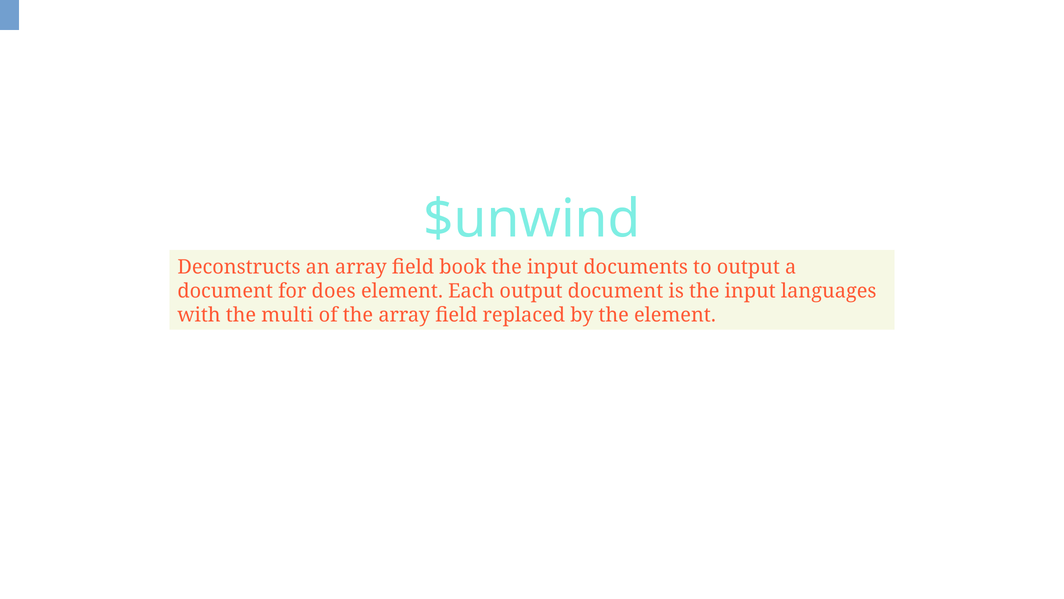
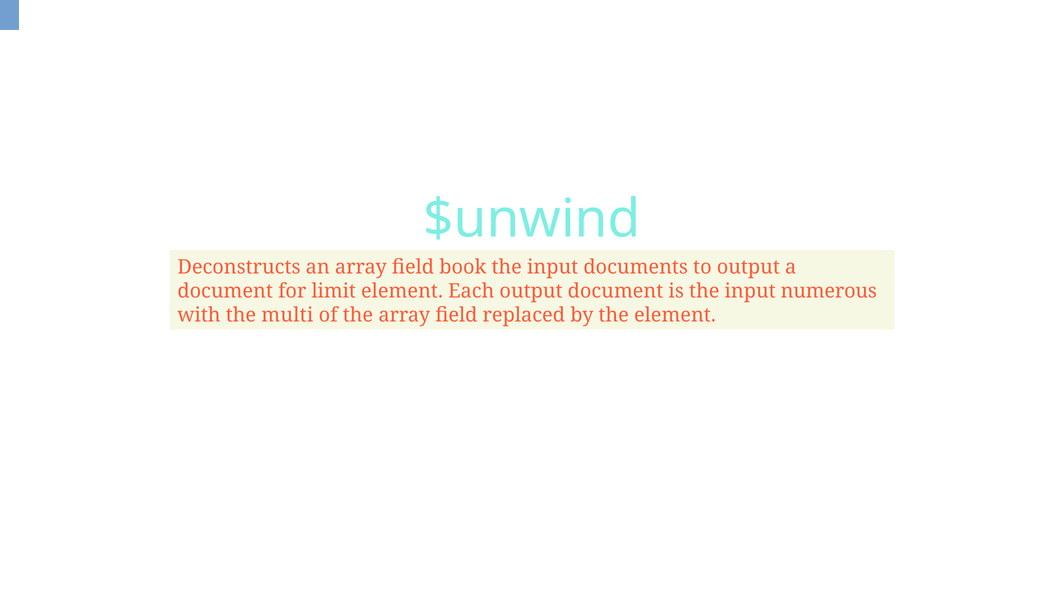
does: does -> limit (334, 291)
languages: languages -> numerous (829, 291)
